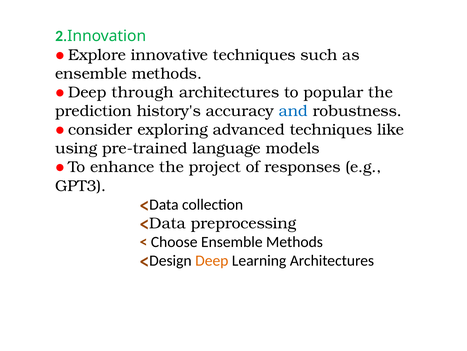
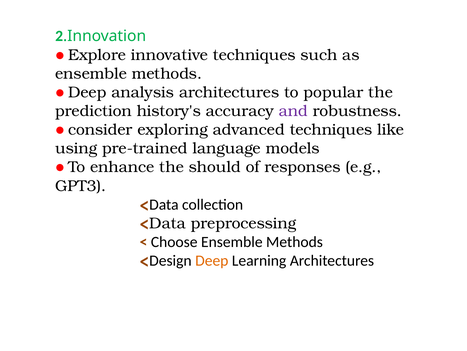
through: through -> analysis (143, 92)
and colour: blue -> purple (293, 111)
project: project -> should (215, 167)
